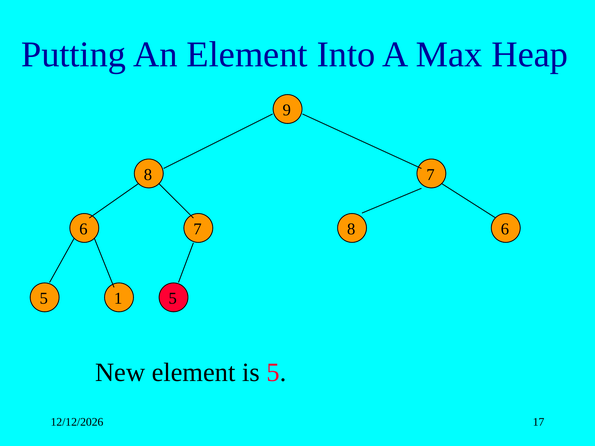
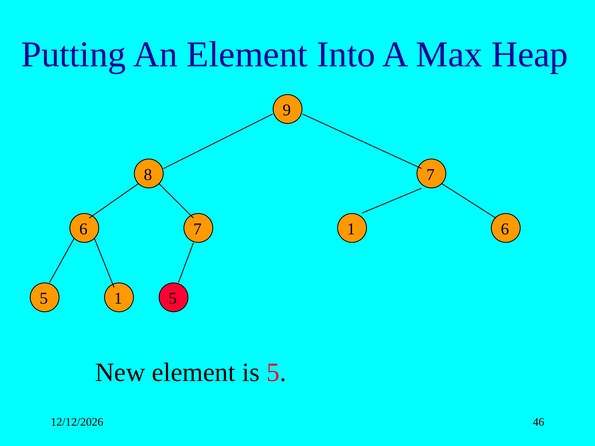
7 8: 8 -> 1 (351, 229)
17: 17 -> 46 (539, 422)
